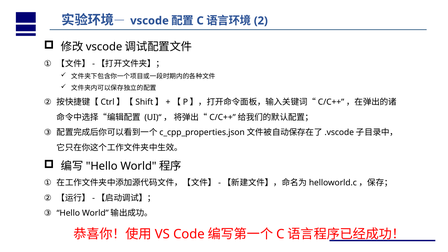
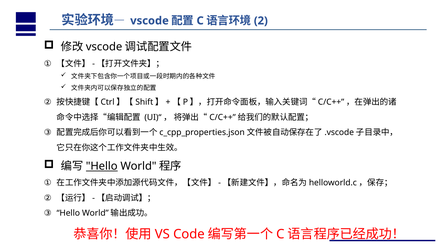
Hello underline: none -> present (102, 166)
